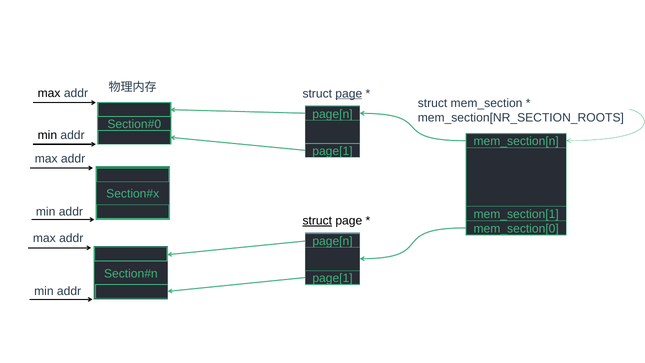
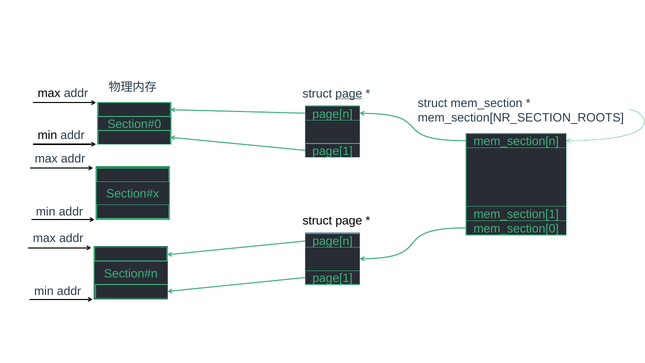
struct underline: present -> none (317, 221)
